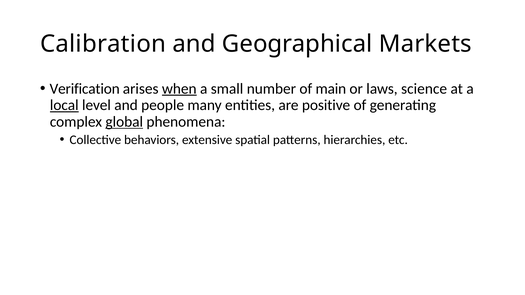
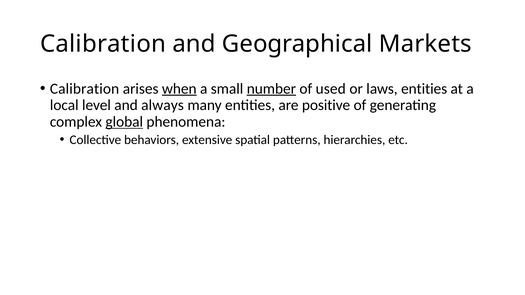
Verification: Verification -> Calibration (85, 89)
number underline: none -> present (271, 89)
main: main -> used (331, 89)
laws science: science -> entities (424, 89)
local underline: present -> none (64, 105)
people: people -> always (163, 105)
